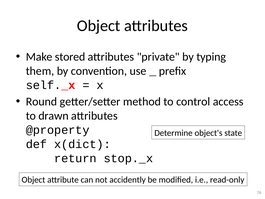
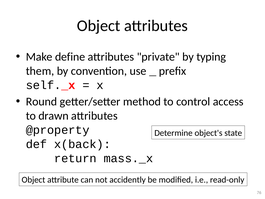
stored: stored -> define (70, 57)
x(dict: x(dict -> x(back (82, 144)
stop._x: stop._x -> mass._x (128, 158)
